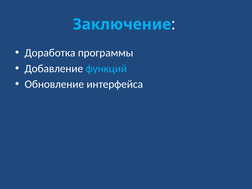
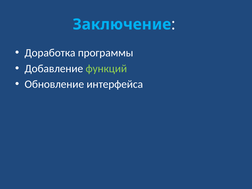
функций colour: light blue -> light green (106, 69)
